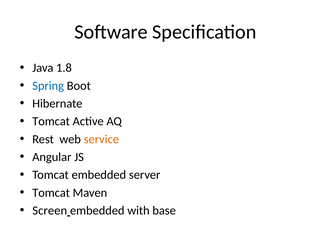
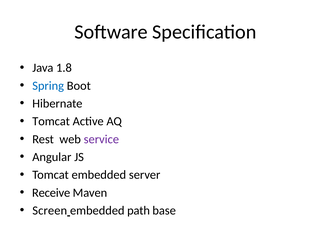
service colour: orange -> purple (101, 139)
Tomcat: Tomcat -> Receive (51, 193)
with: with -> path (139, 211)
